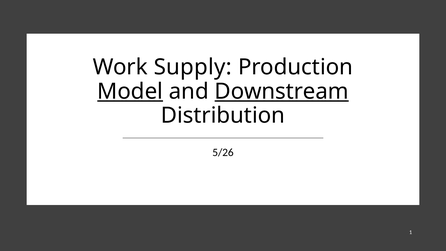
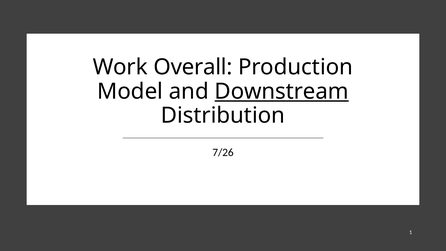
Supply: Supply -> Overall (193, 67)
Model underline: present -> none (130, 91)
5/26: 5/26 -> 7/26 (223, 153)
